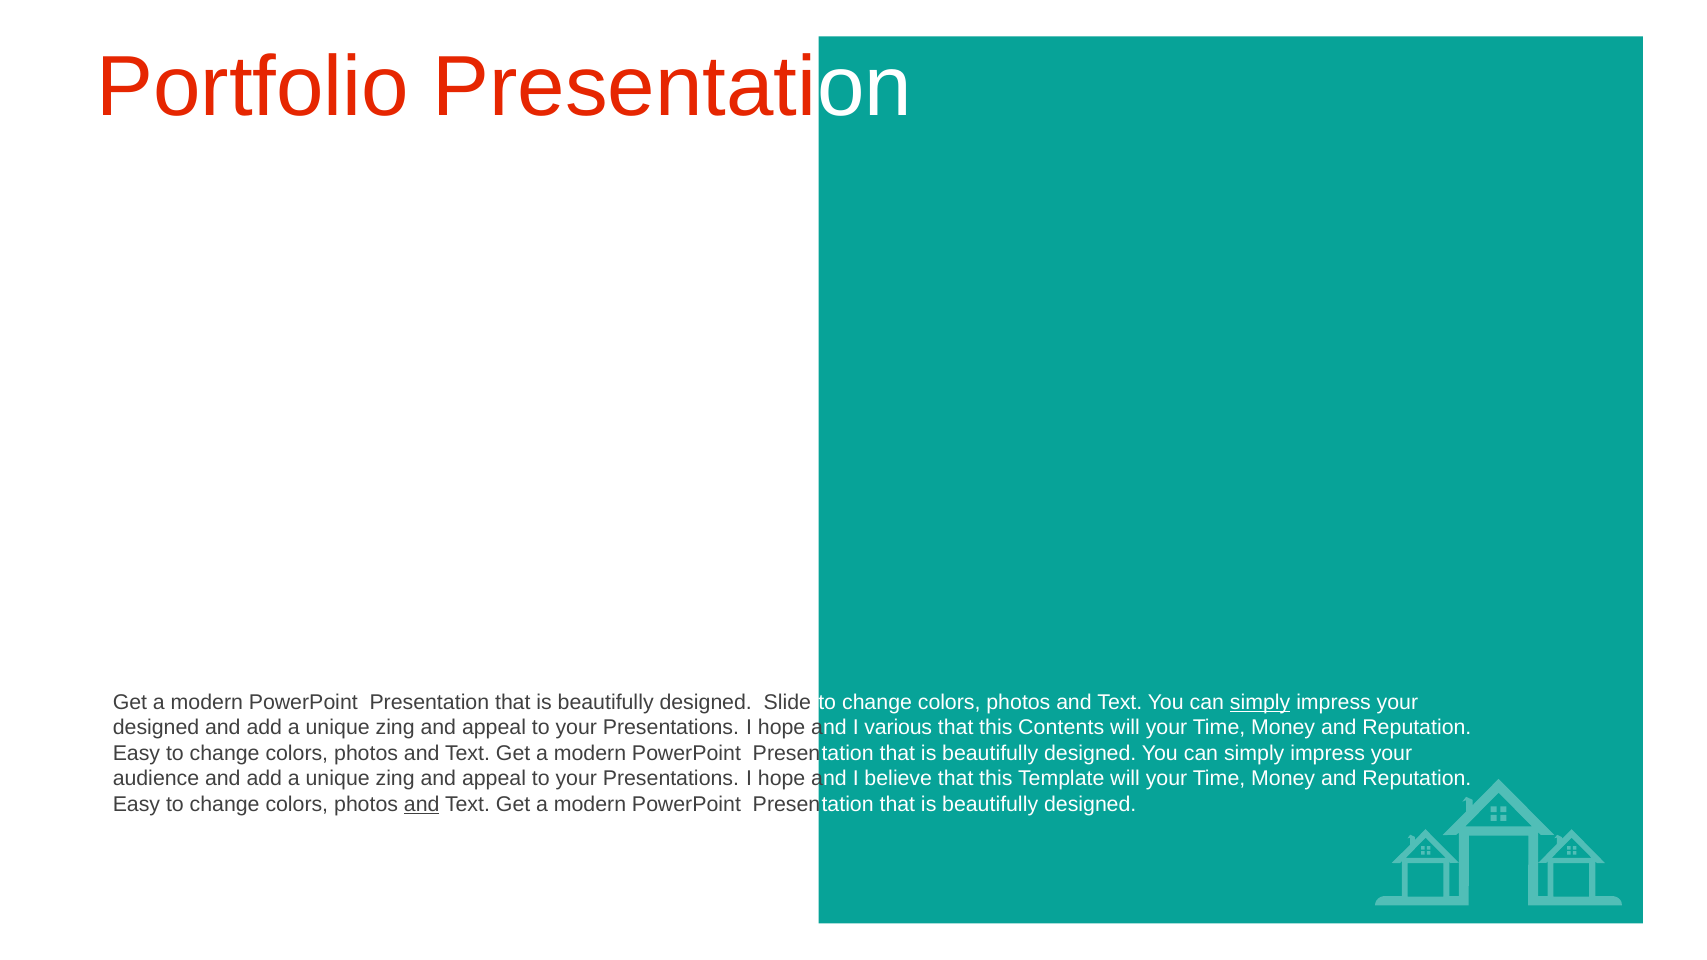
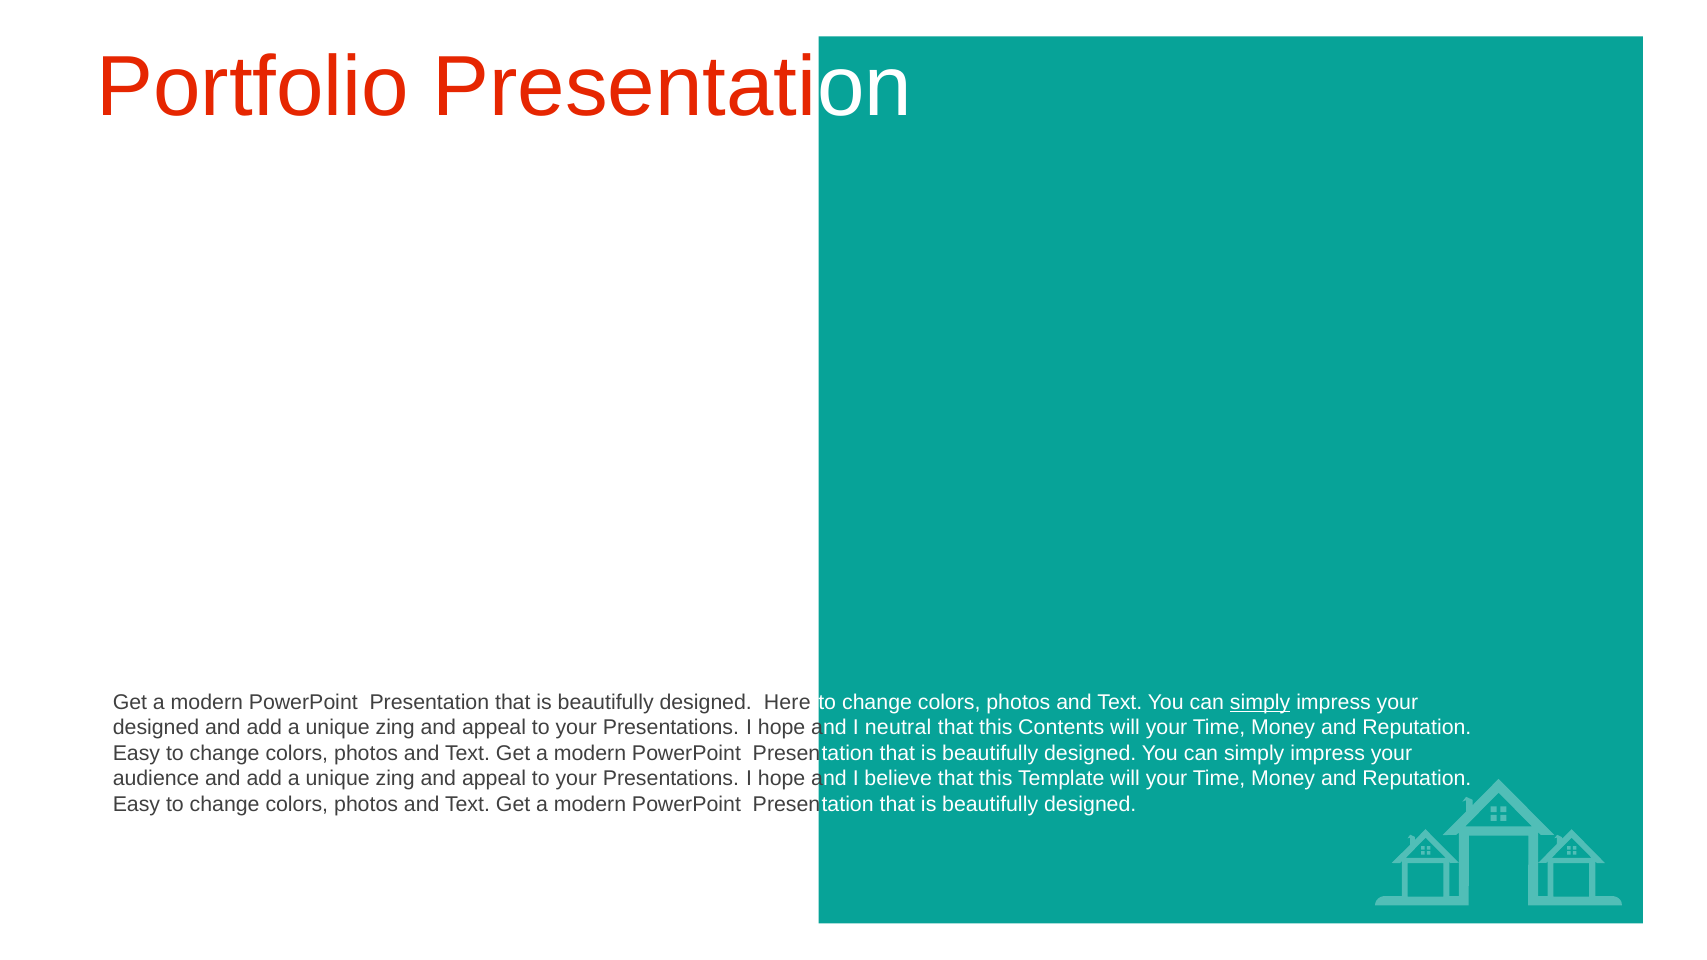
Slide: Slide -> Here (787, 702)
various: various -> neutral (898, 728)
and underline: present -> none (422, 805)
